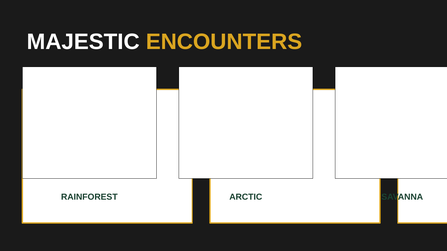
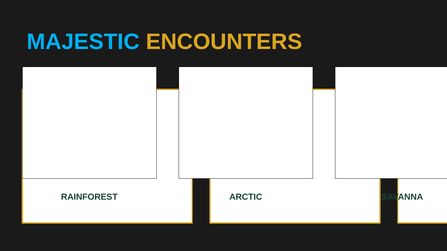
MAJESTIC colour: white -> light blue (83, 42)
